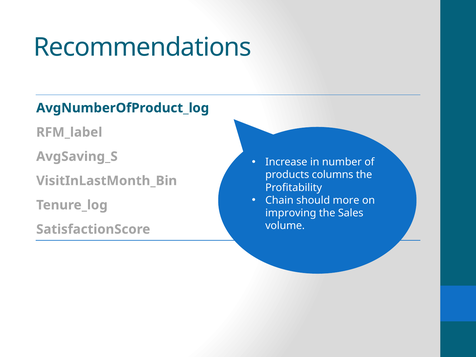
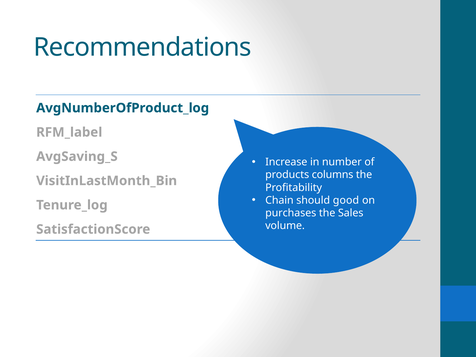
more: more -> good (346, 200)
improving: improving -> purchases (291, 213)
